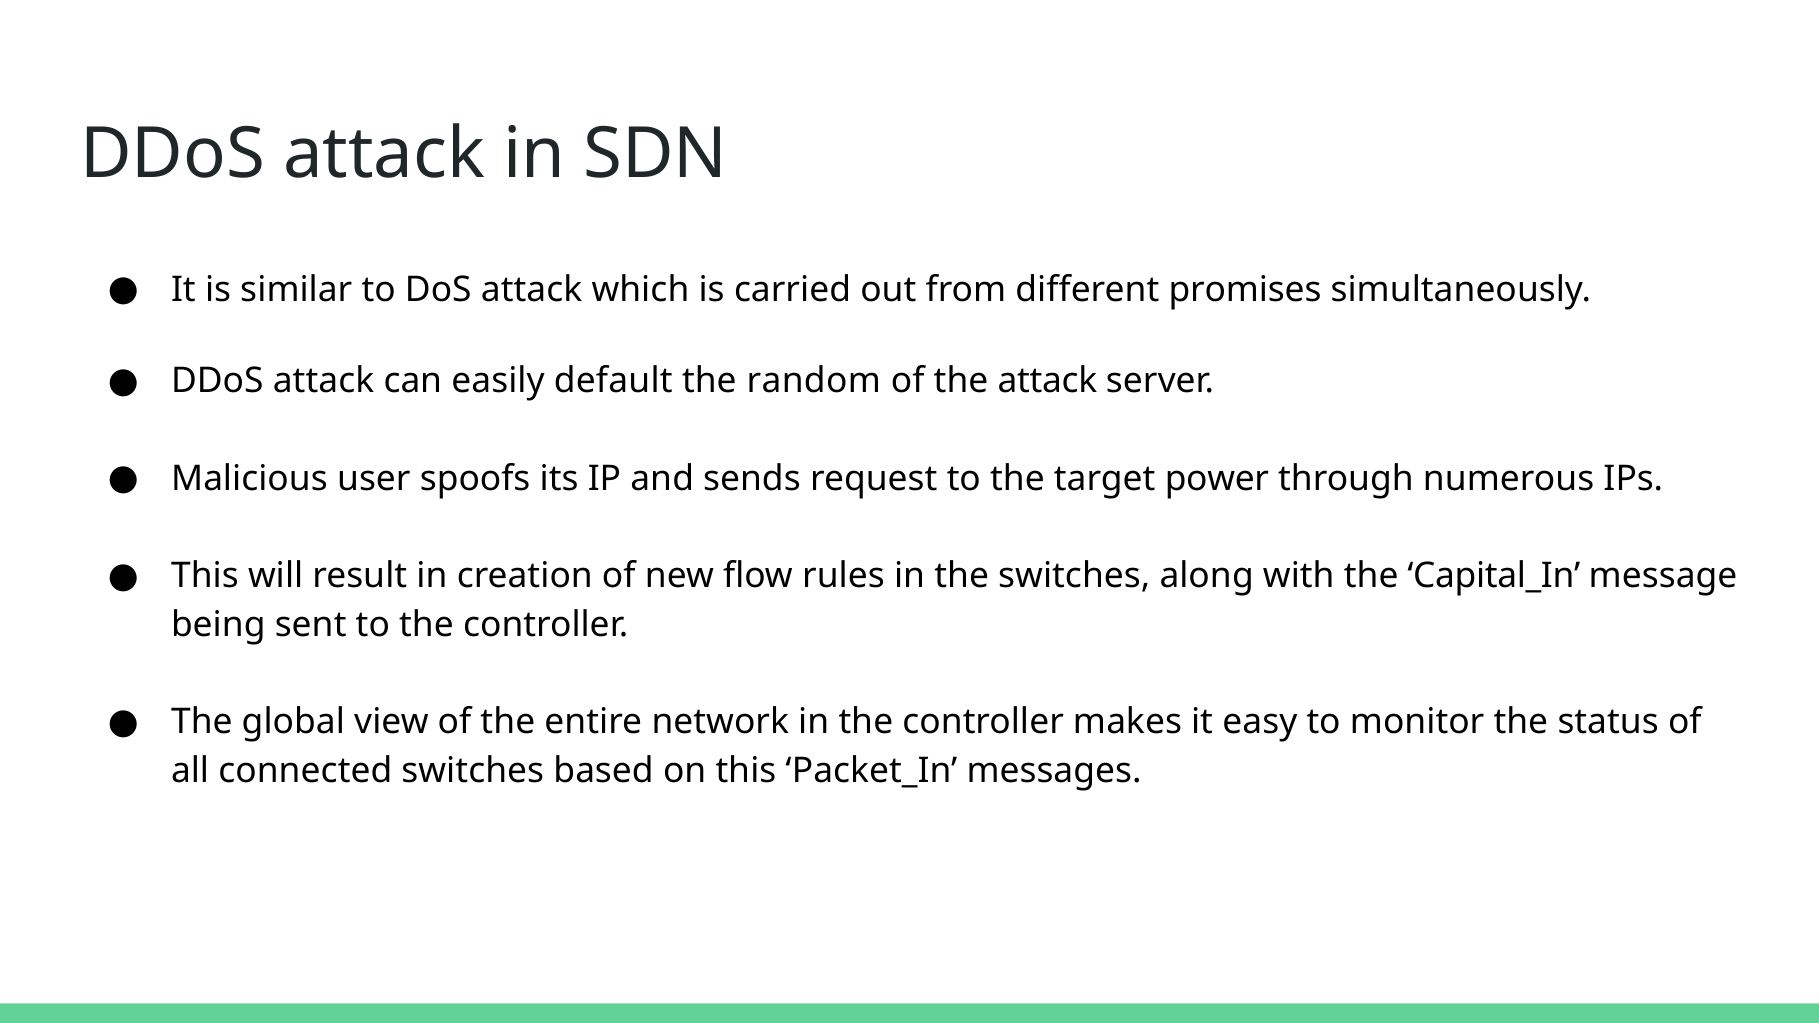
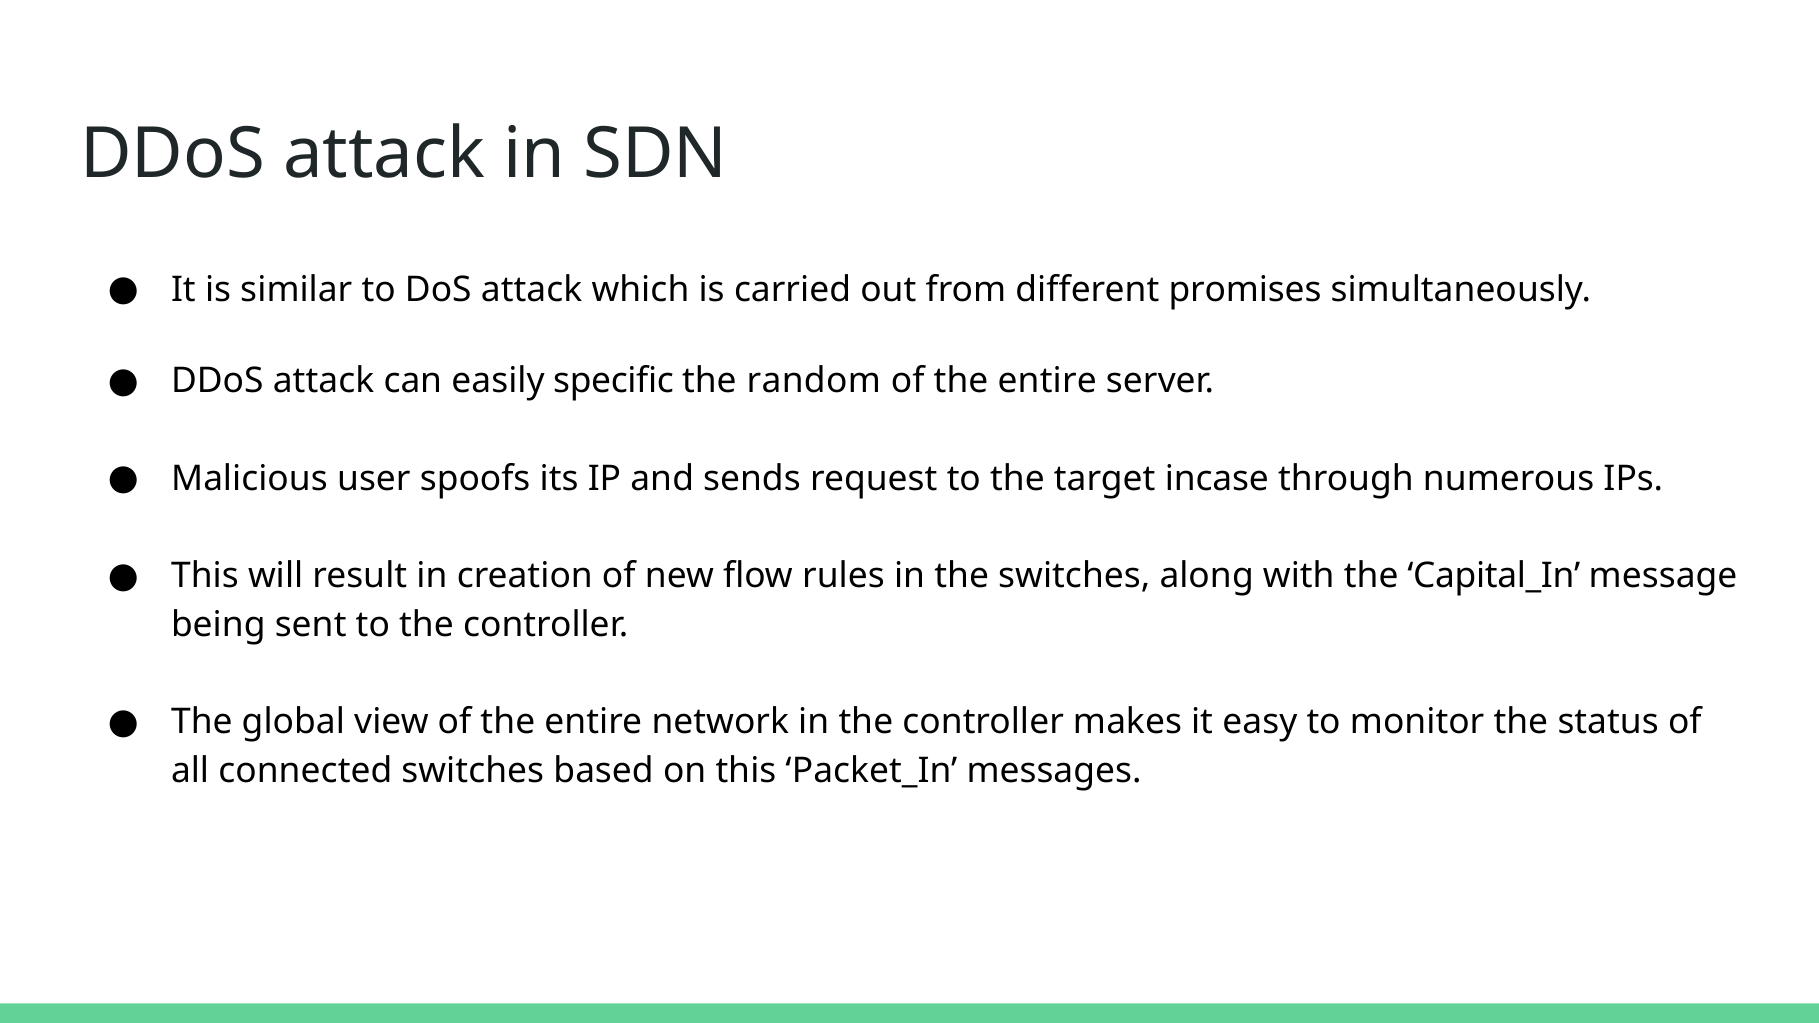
default: default -> specific (614, 381)
attack: attack -> entire (1047, 381)
power: power -> incase (1217, 479)
